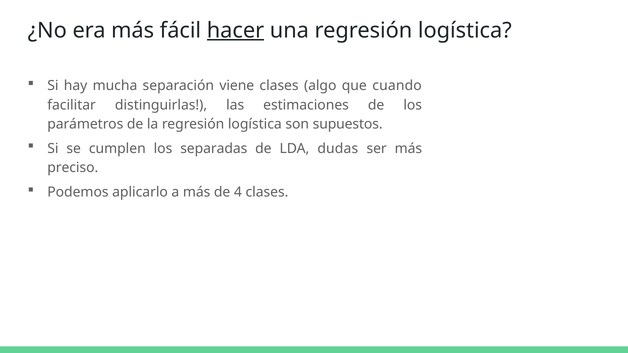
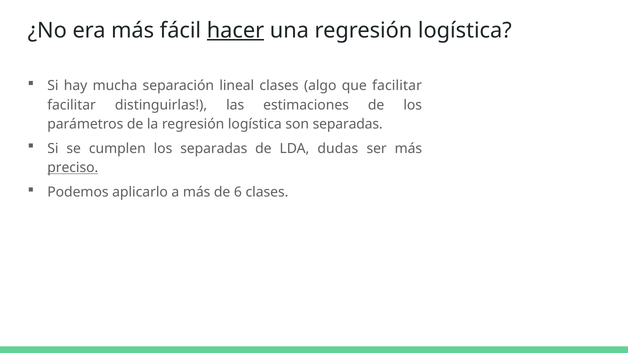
viene: viene -> lineal (237, 86)
que cuando: cuando -> facilitar (397, 86)
son supuestos: supuestos -> separadas (348, 124)
preciso underline: none -> present (73, 168)
4: 4 -> 6 (238, 192)
